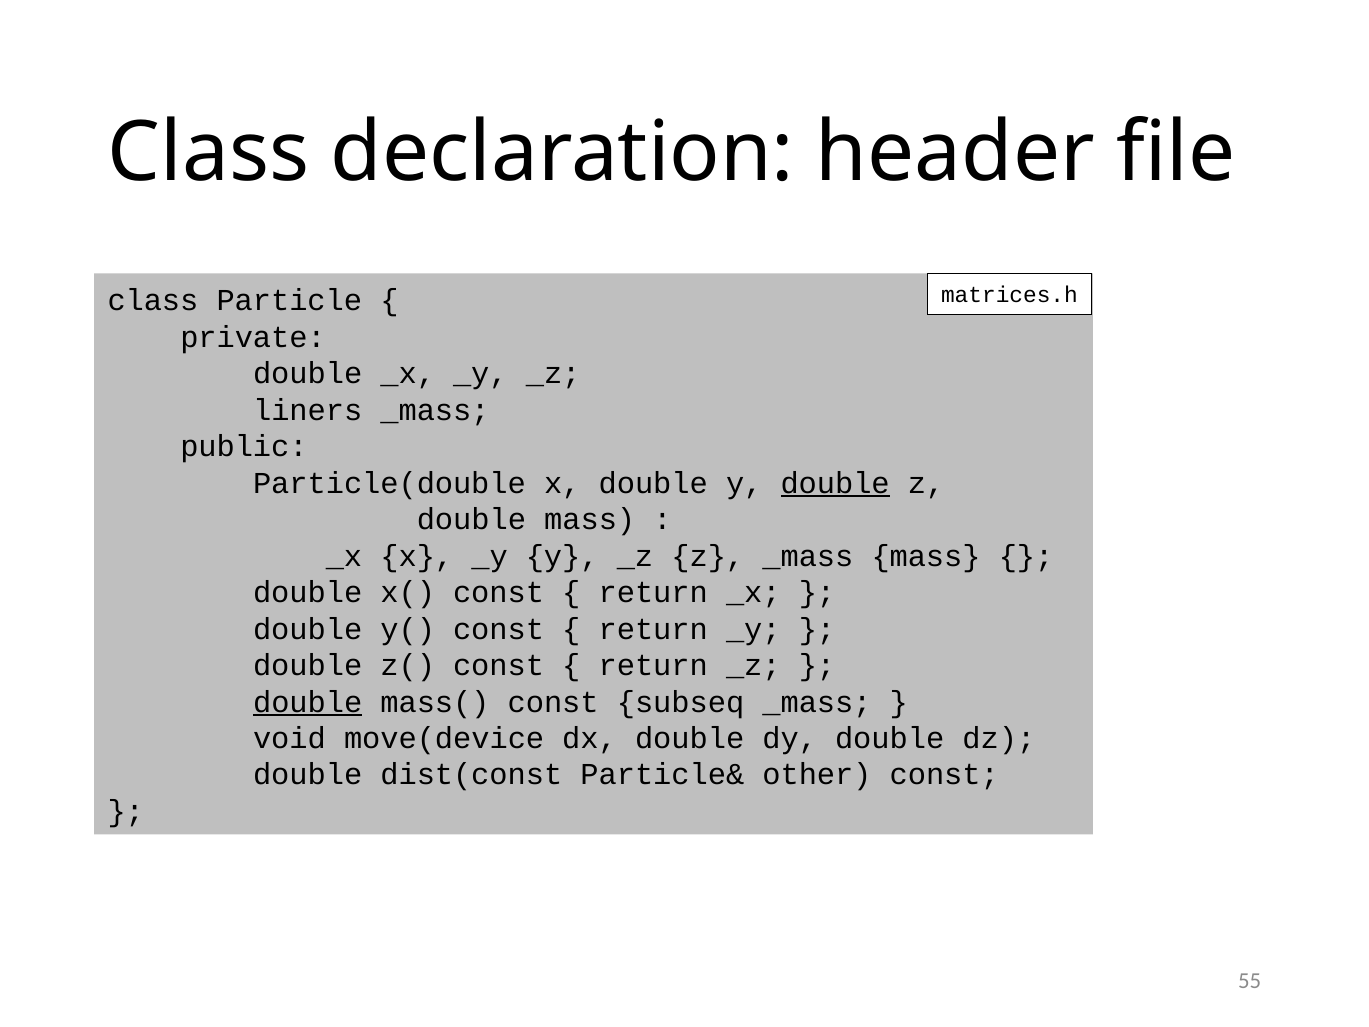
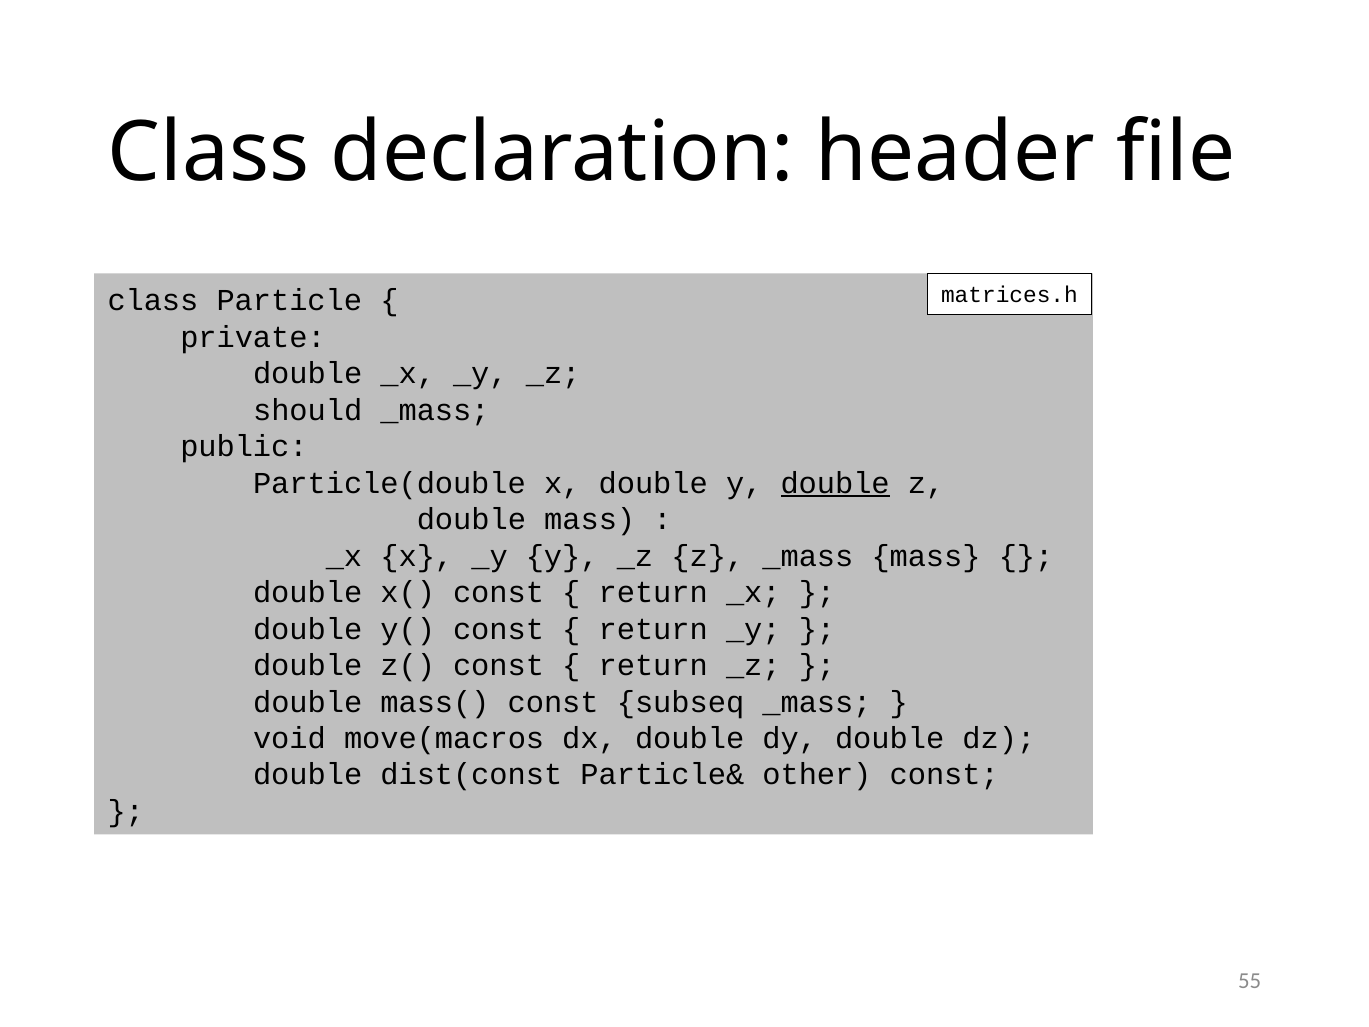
liners: liners -> should (308, 410)
double underline: present -> none (308, 702)
move(device: move(device -> move(macros (444, 738)
